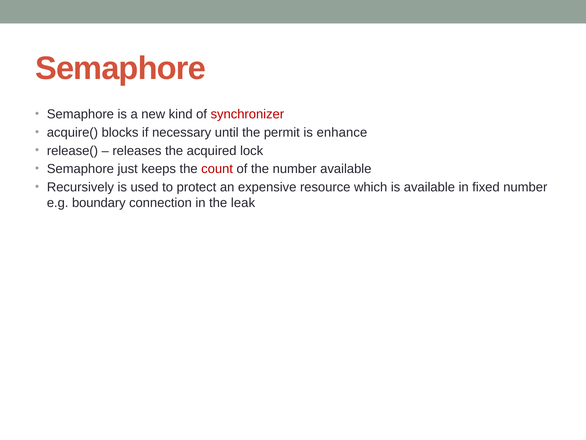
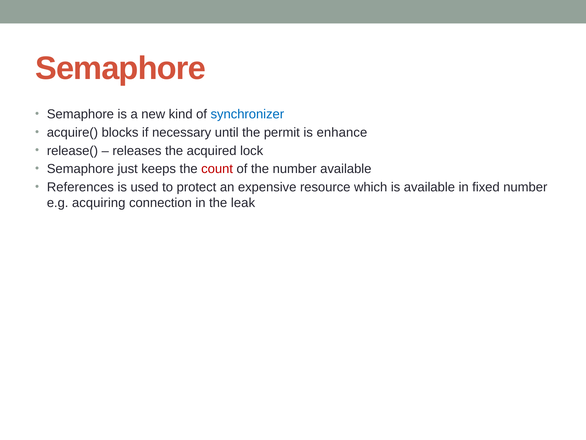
synchronizer colour: red -> blue (247, 114)
Recursively: Recursively -> References (80, 187)
boundary: boundary -> acquiring (99, 203)
